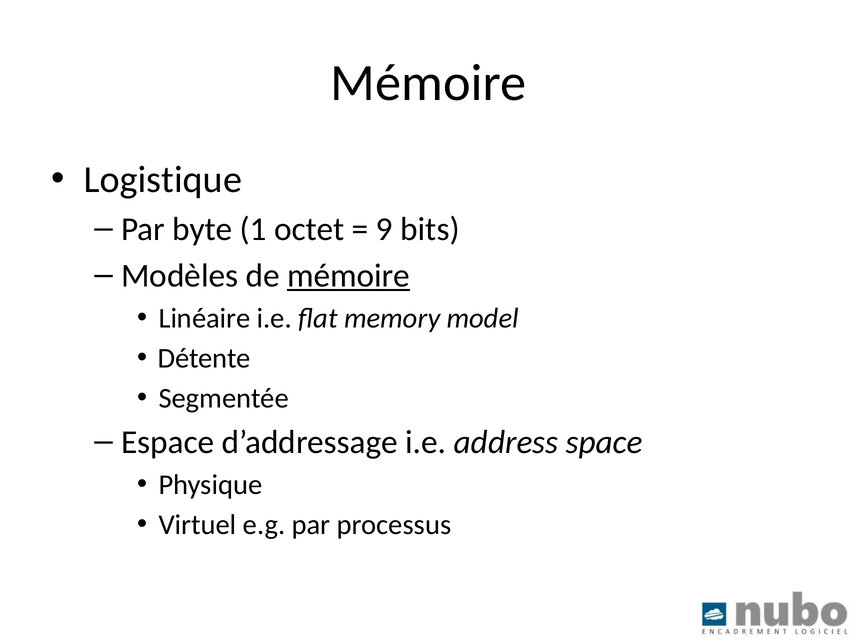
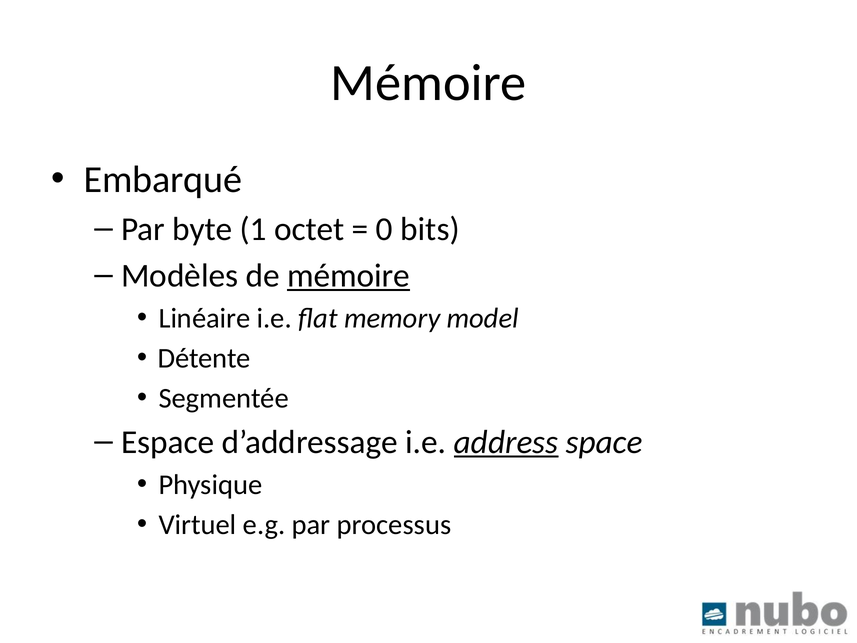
Logistique: Logistique -> Embarqué (163, 180)
9: 9 -> 0 (384, 229)
address underline: none -> present (506, 442)
